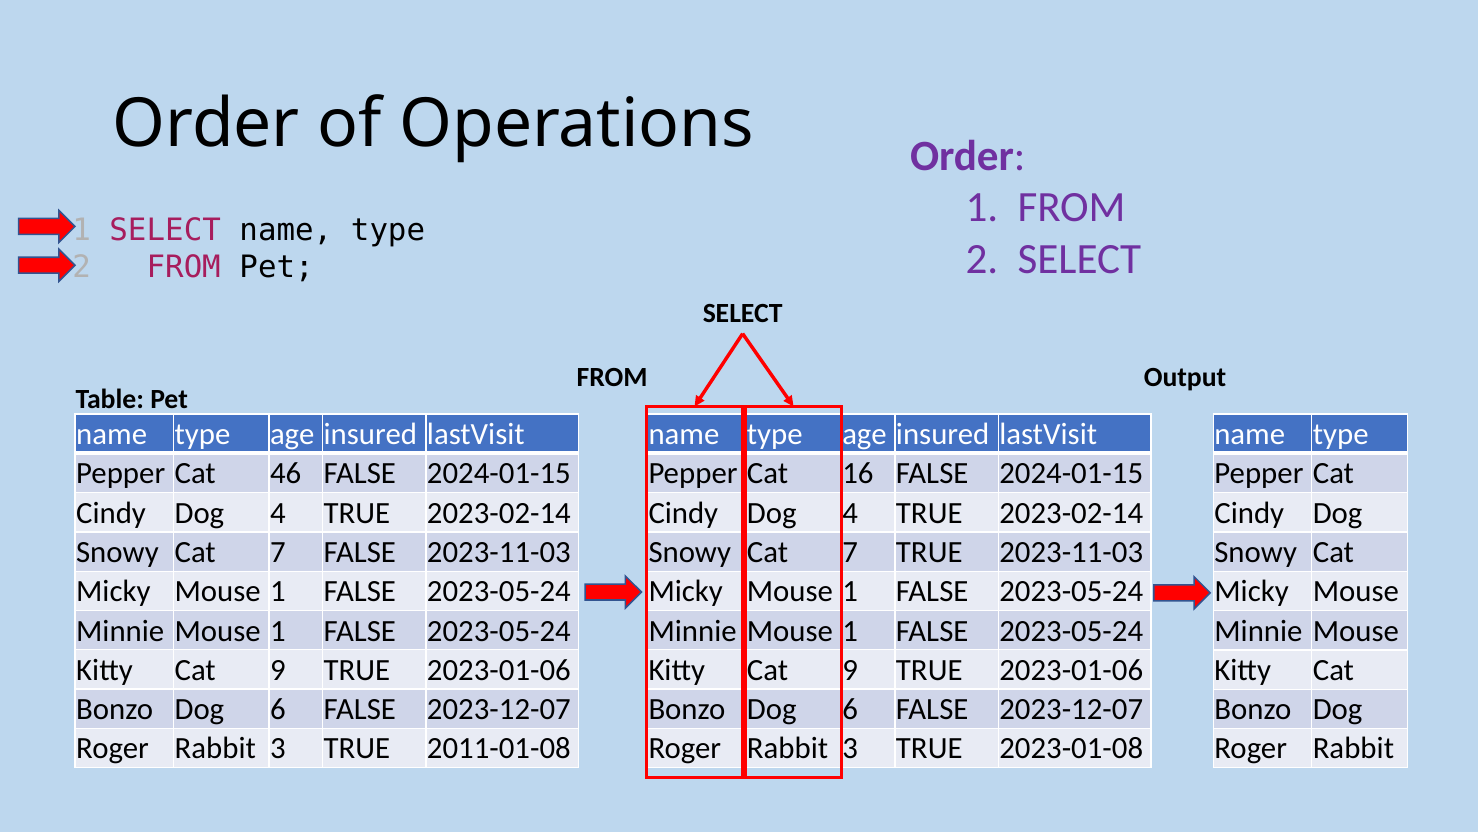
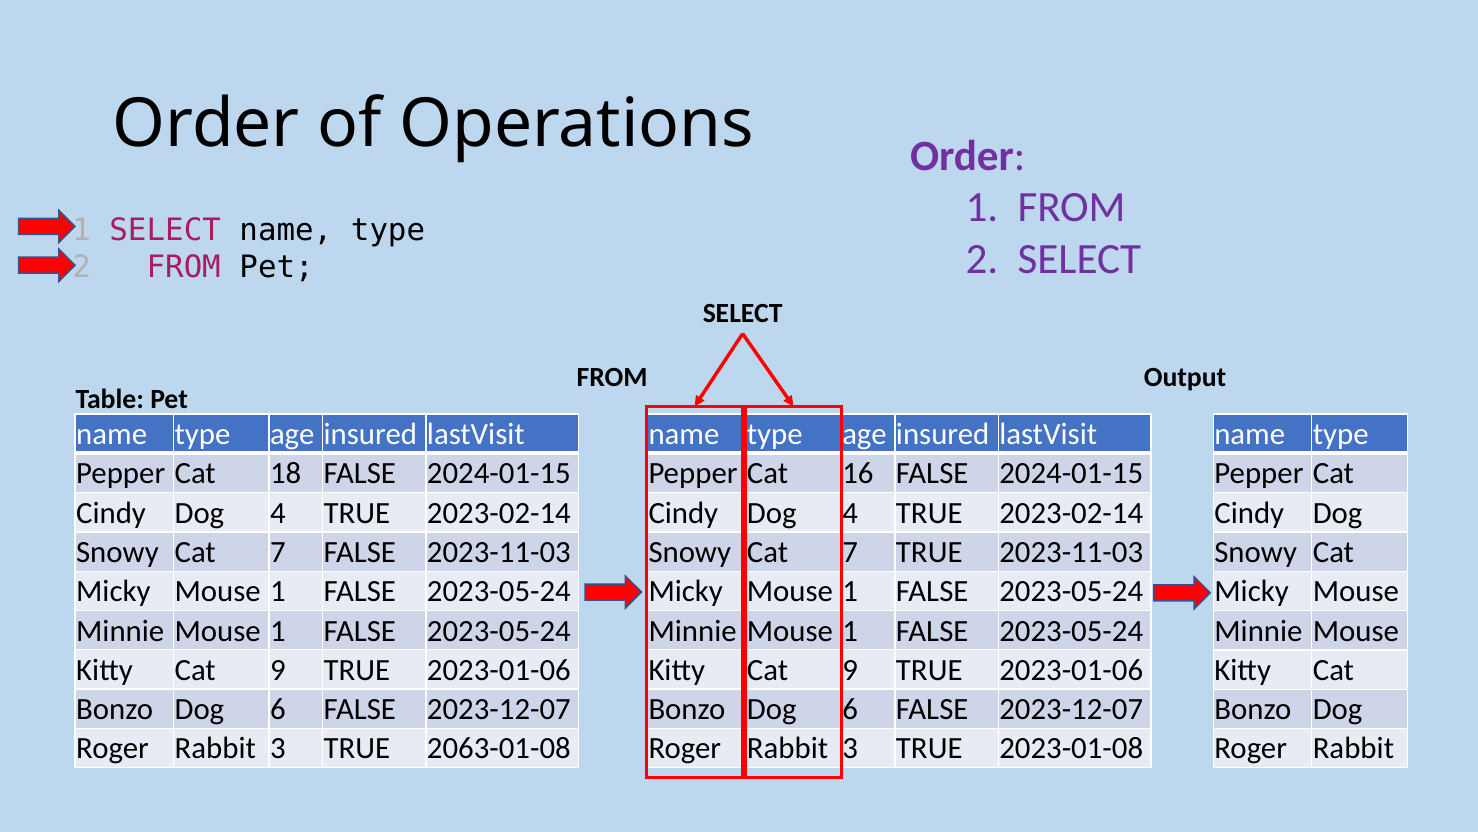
46: 46 -> 18 (286, 473)
2011-01-08: 2011-01-08 -> 2063-01-08 (499, 748)
